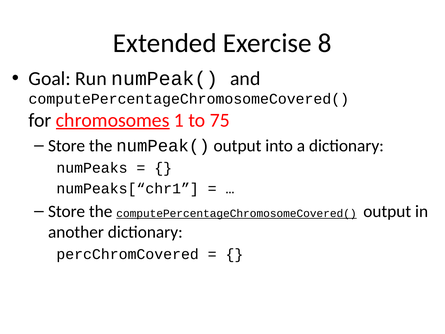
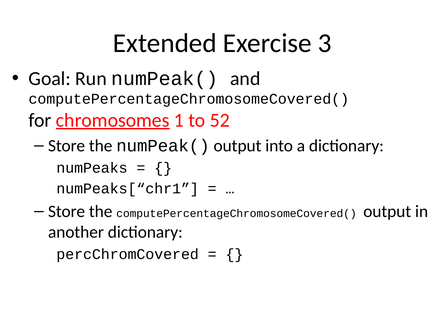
8: 8 -> 3 (325, 43)
75: 75 -> 52 (220, 120)
computePercentageChromosomeCovered( underline: present -> none (236, 213)
